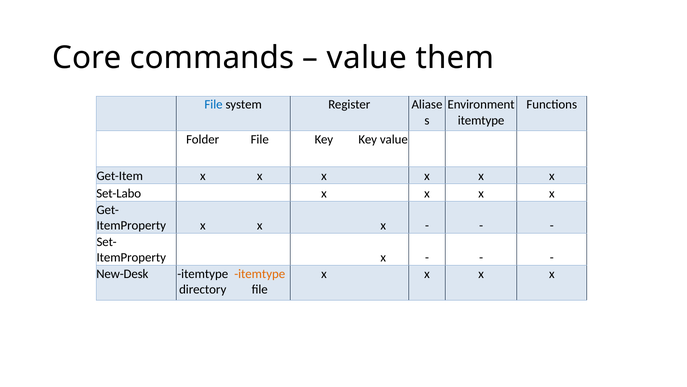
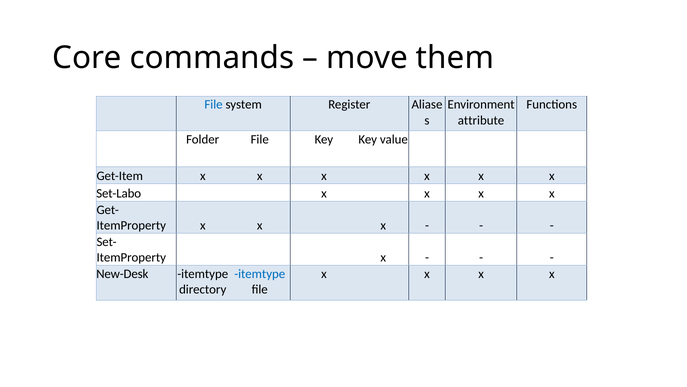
value: value -> move (367, 58)
itemtype: itemtype -> attribute (481, 120)
itemtype colour: orange -> blue (260, 273)
